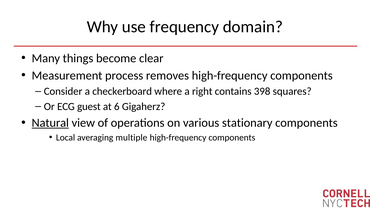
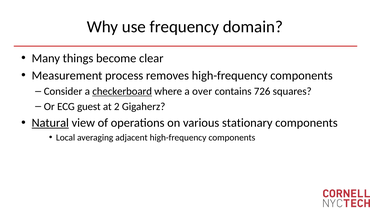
checkerboard underline: none -> present (122, 91)
right: right -> over (202, 91)
398: 398 -> 726 (262, 91)
6: 6 -> 2 (117, 107)
multiple: multiple -> adjacent (132, 138)
